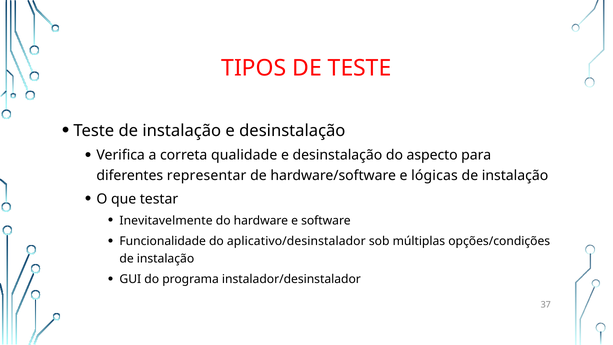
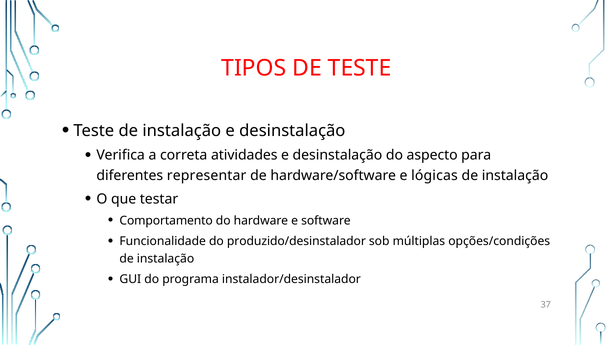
qualidade: qualidade -> atividades (244, 155)
Inevitavelmente: Inevitavelmente -> Comportamento (166, 221)
aplicativo/desinstalador: aplicativo/desinstalador -> produzido/desinstalador (296, 241)
